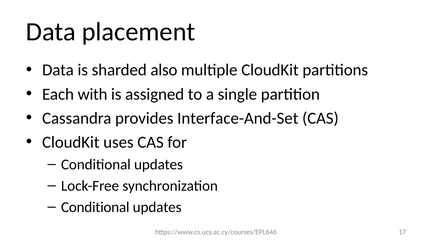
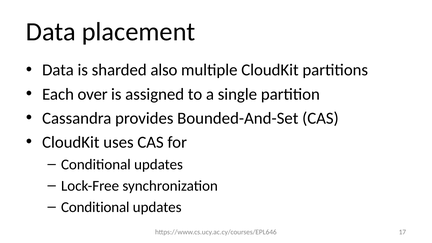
with: with -> over (93, 94)
Interface-And-Set: Interface-And-Set -> Bounded-And-Set (238, 118)
